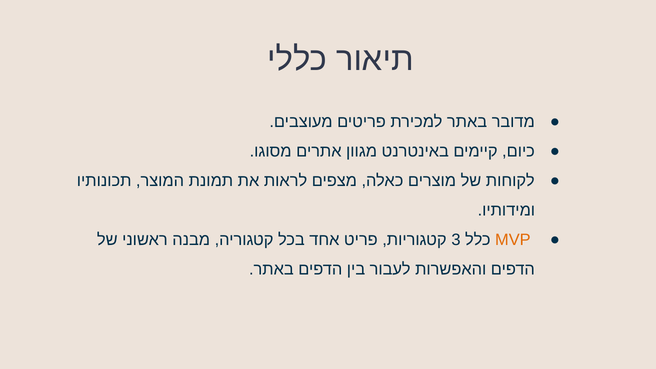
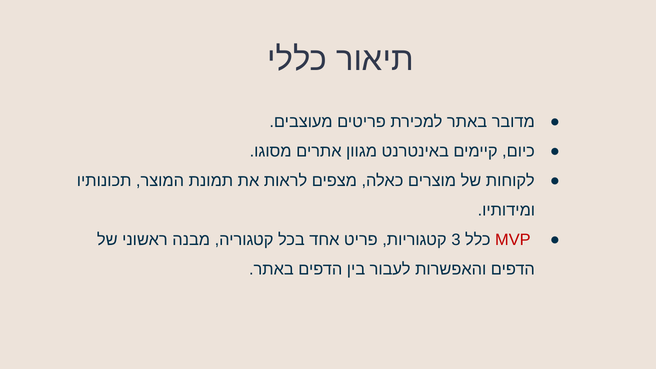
MVP colour: orange -> red (513, 240)
